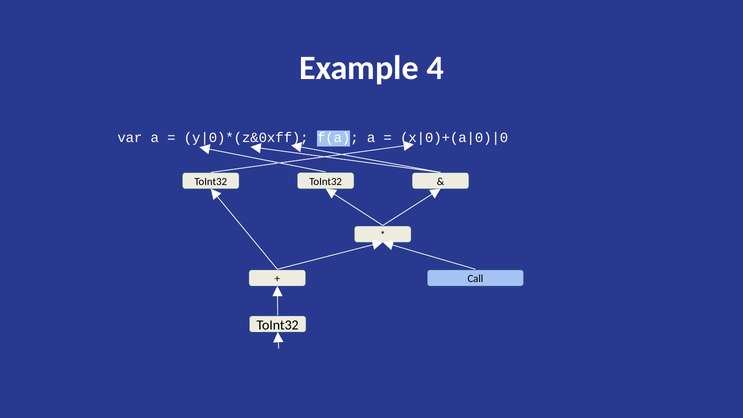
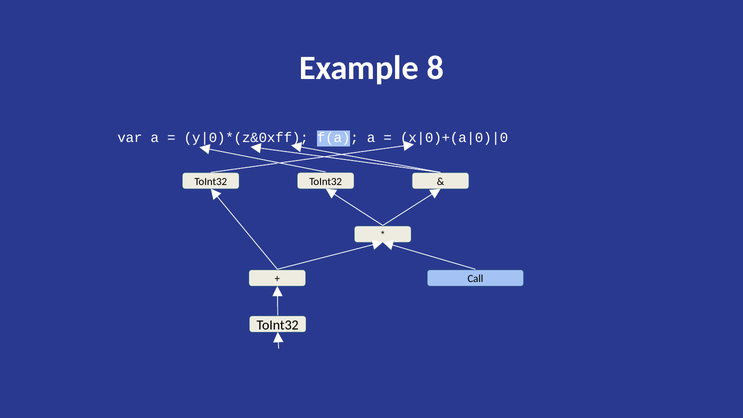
4: 4 -> 8 (435, 68)
